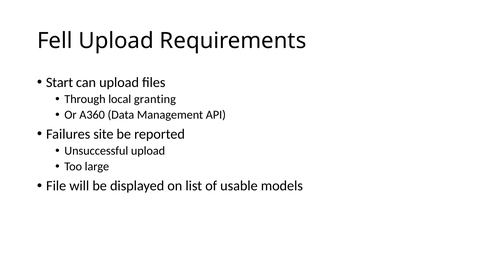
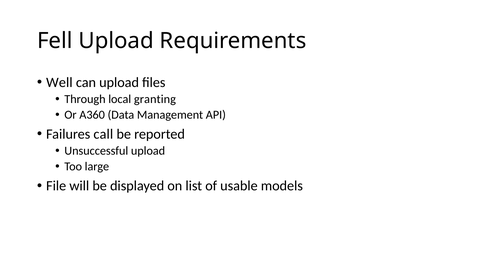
Start: Start -> Well (59, 82)
site: site -> call (103, 134)
